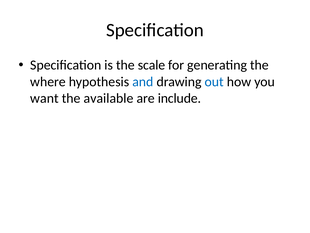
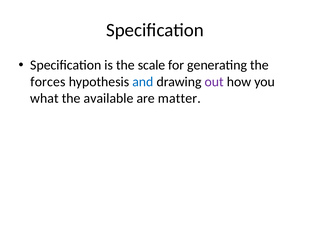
where: where -> forces (48, 82)
out colour: blue -> purple (214, 82)
want: want -> what (44, 98)
include: include -> matter (179, 98)
